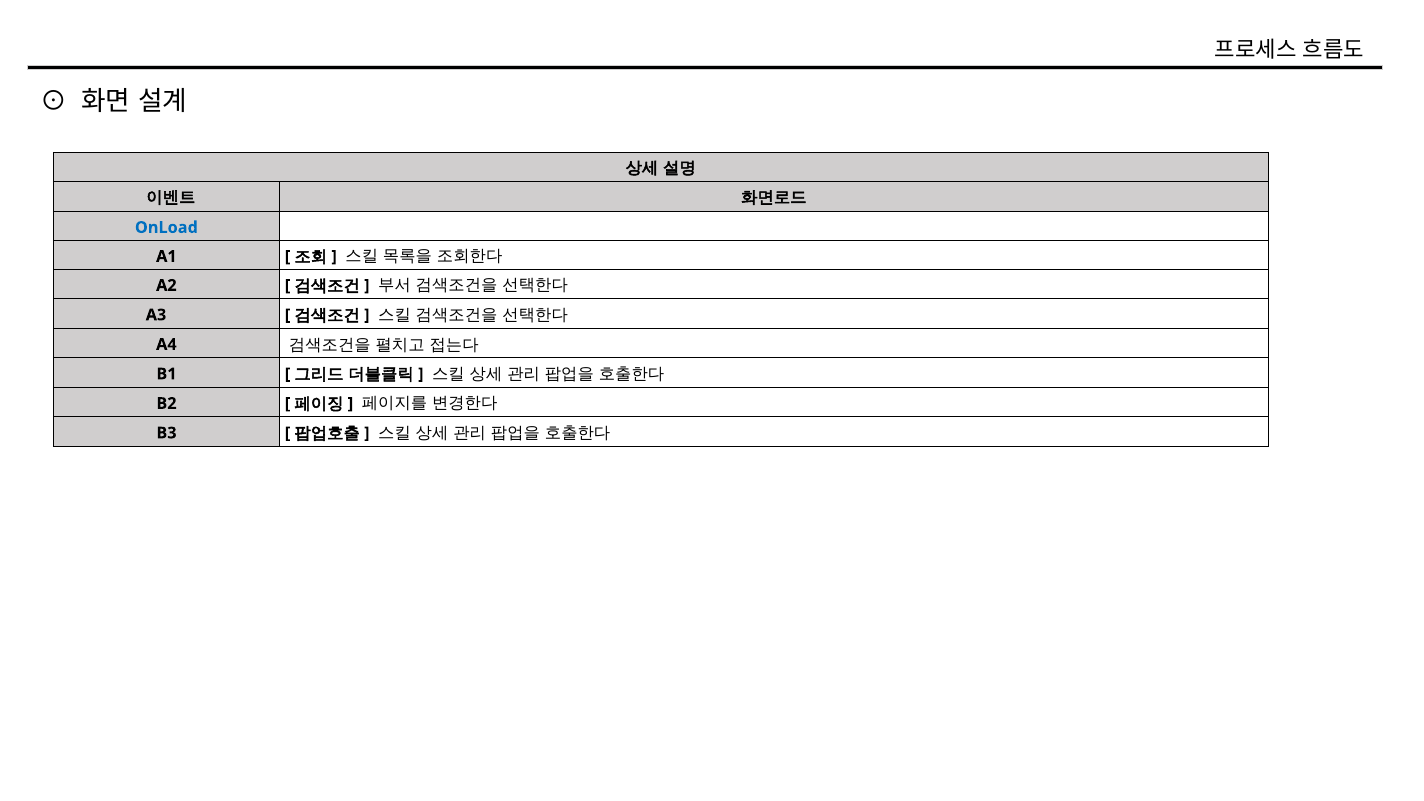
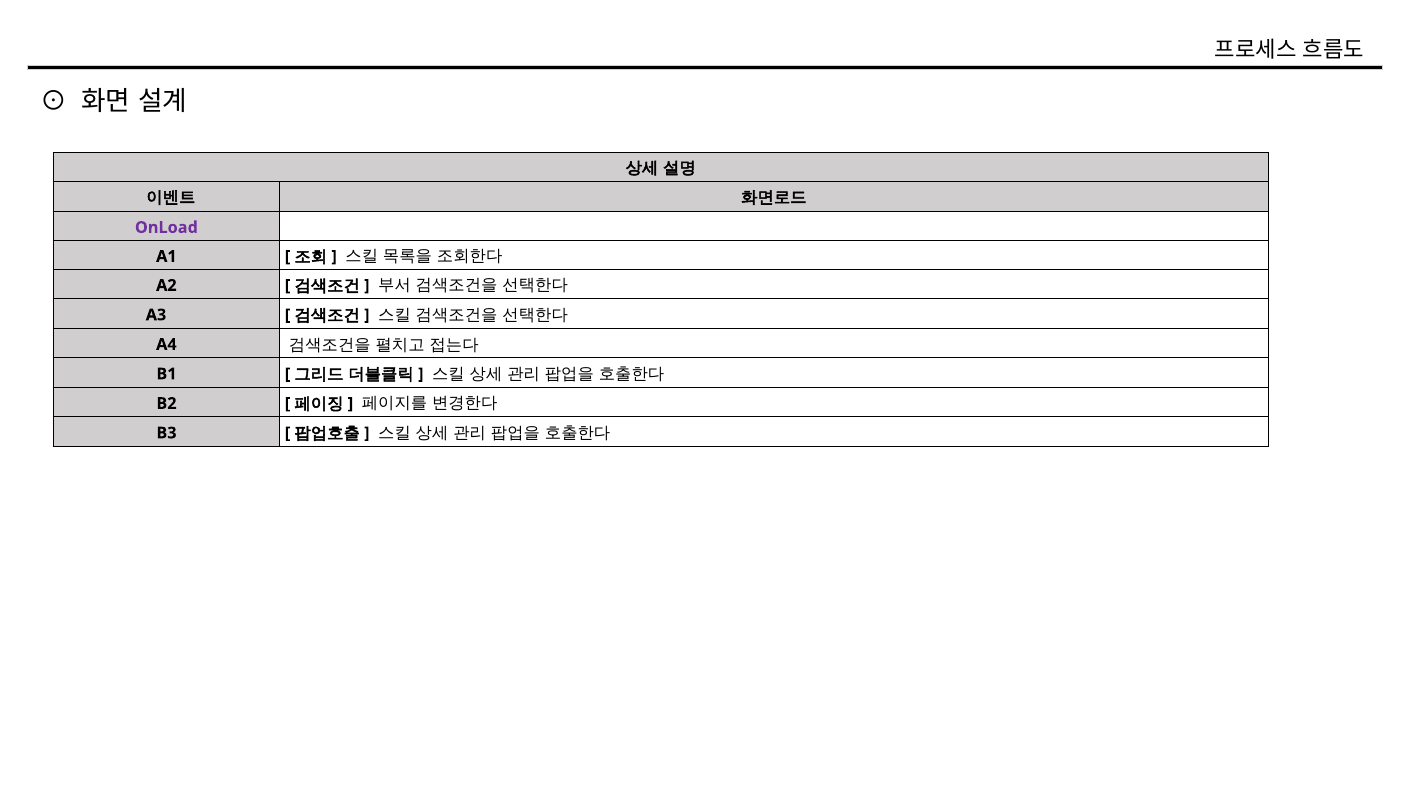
OnLoad colour: blue -> purple (166, 227)
